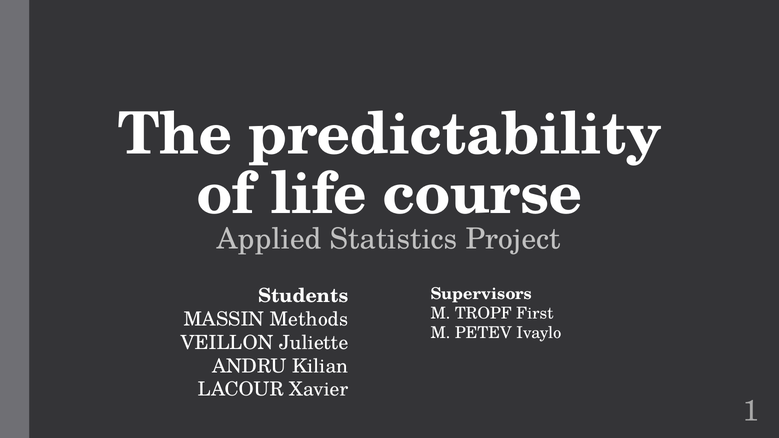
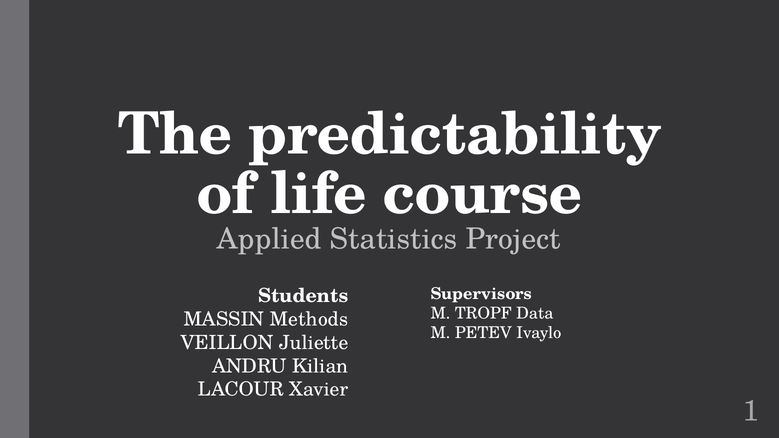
First: First -> Data (535, 314)
